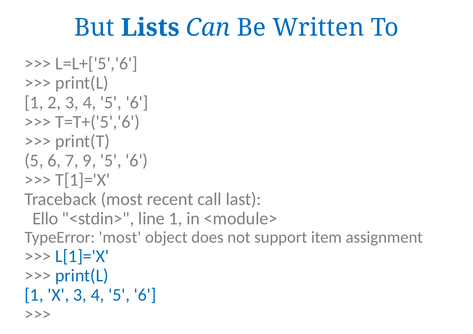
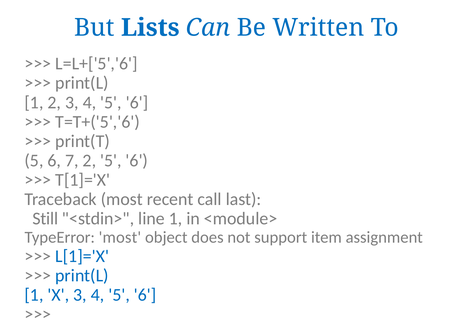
7 9: 9 -> 2 (89, 160)
Ello: Ello -> Still (45, 218)
